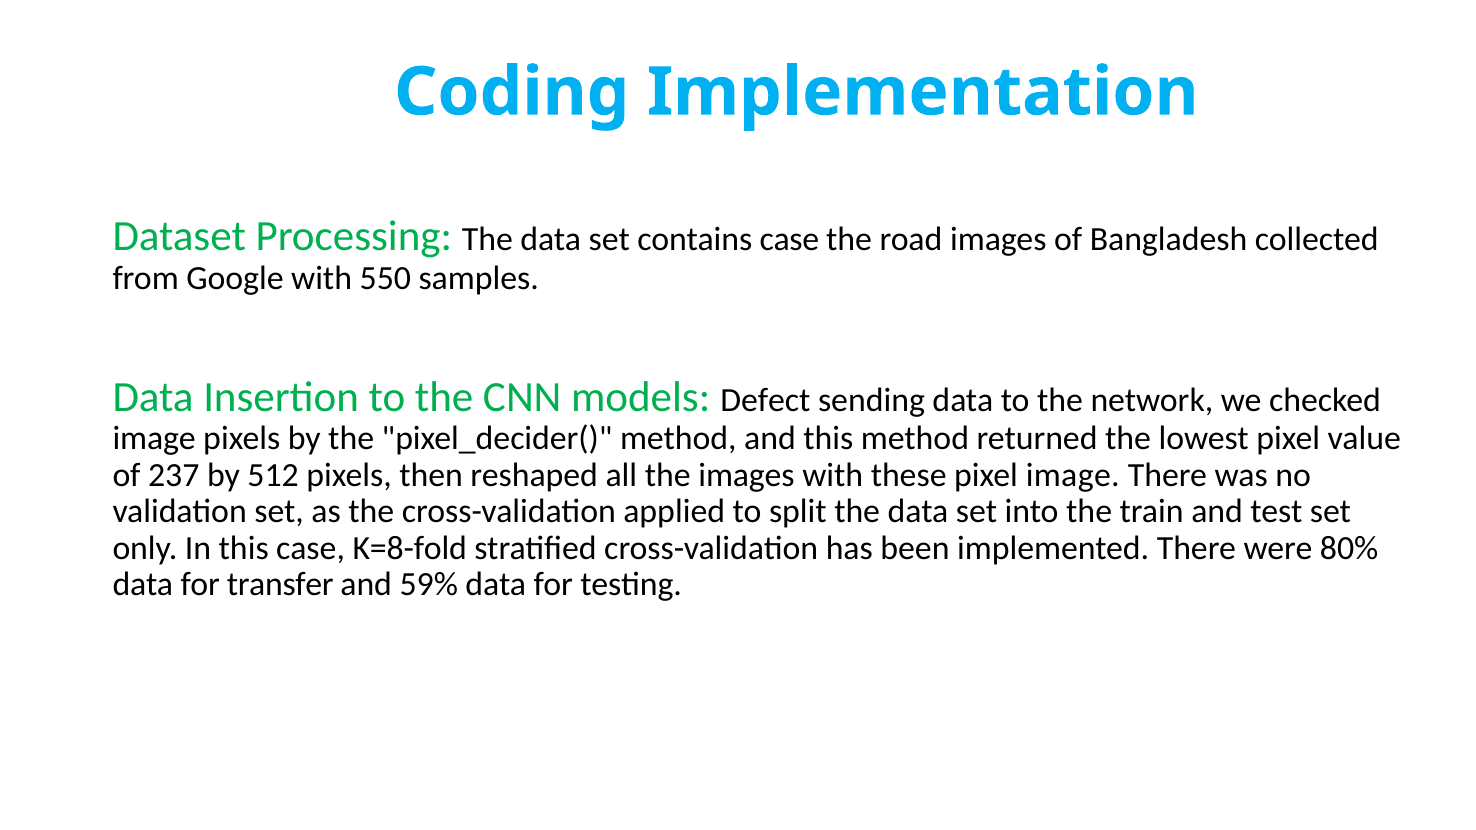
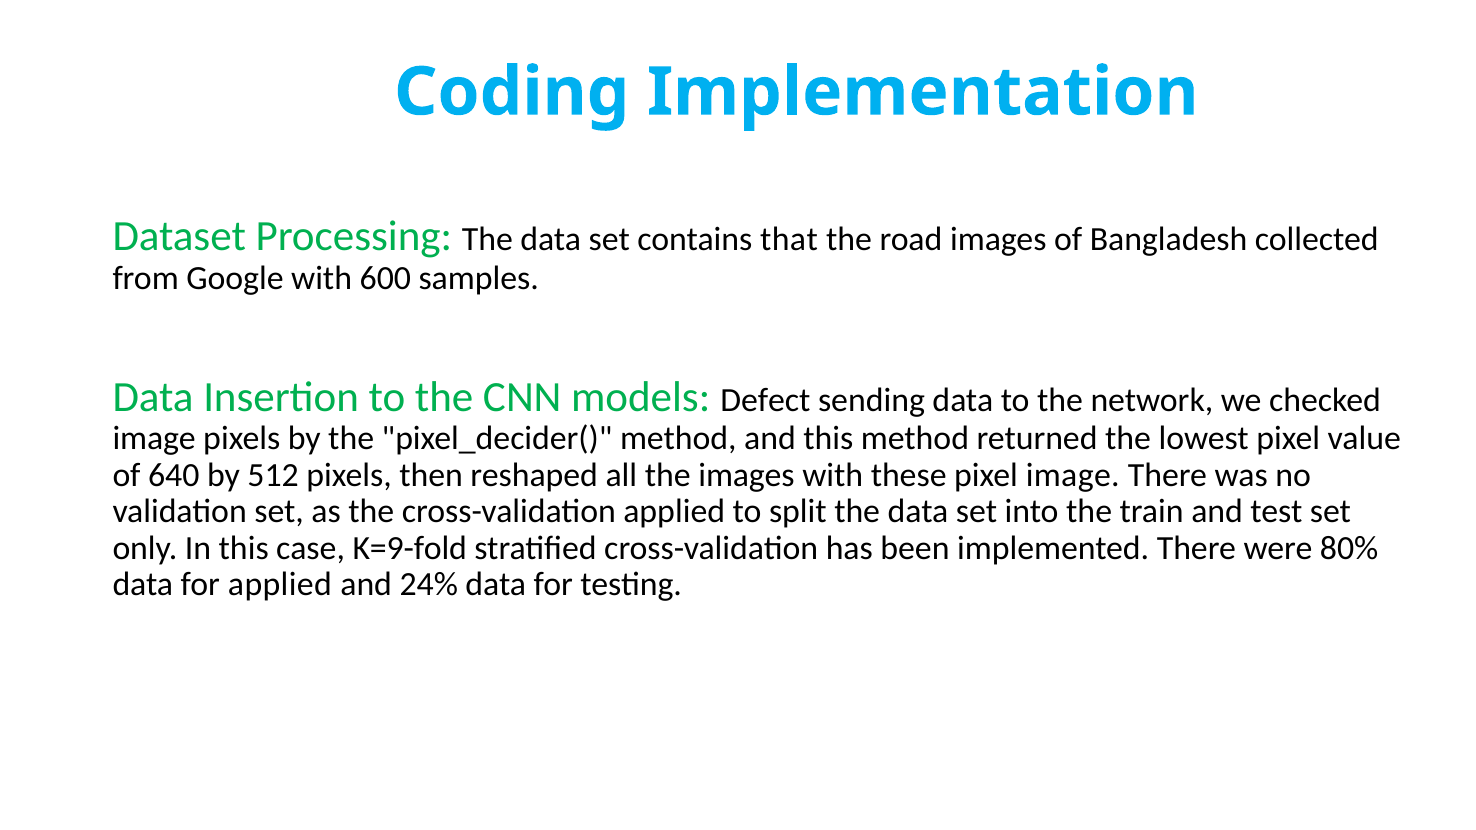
contains case: case -> that (789, 240)
550: 550 -> 600 (385, 278)
237: 237 -> 640 (174, 475)
K=8-fold: K=8-fold -> K=9-fold (410, 548)
for transfer: transfer -> applied (280, 585)
59%: 59% -> 24% (429, 585)
